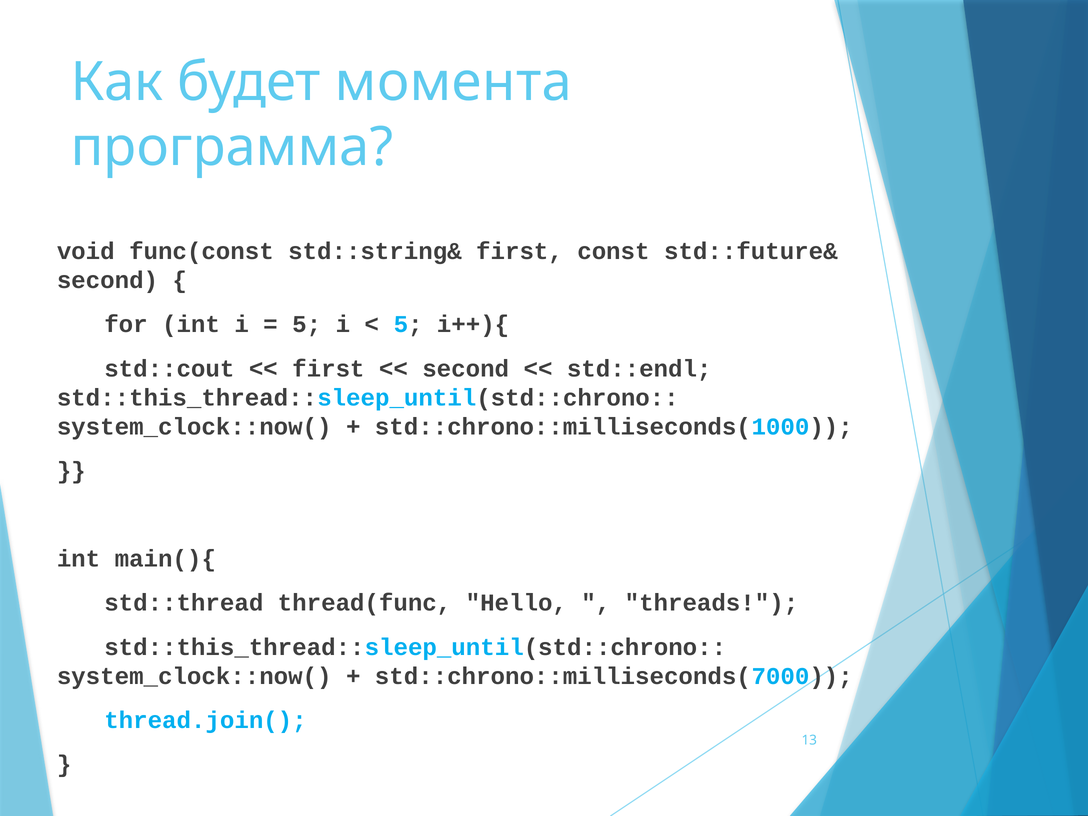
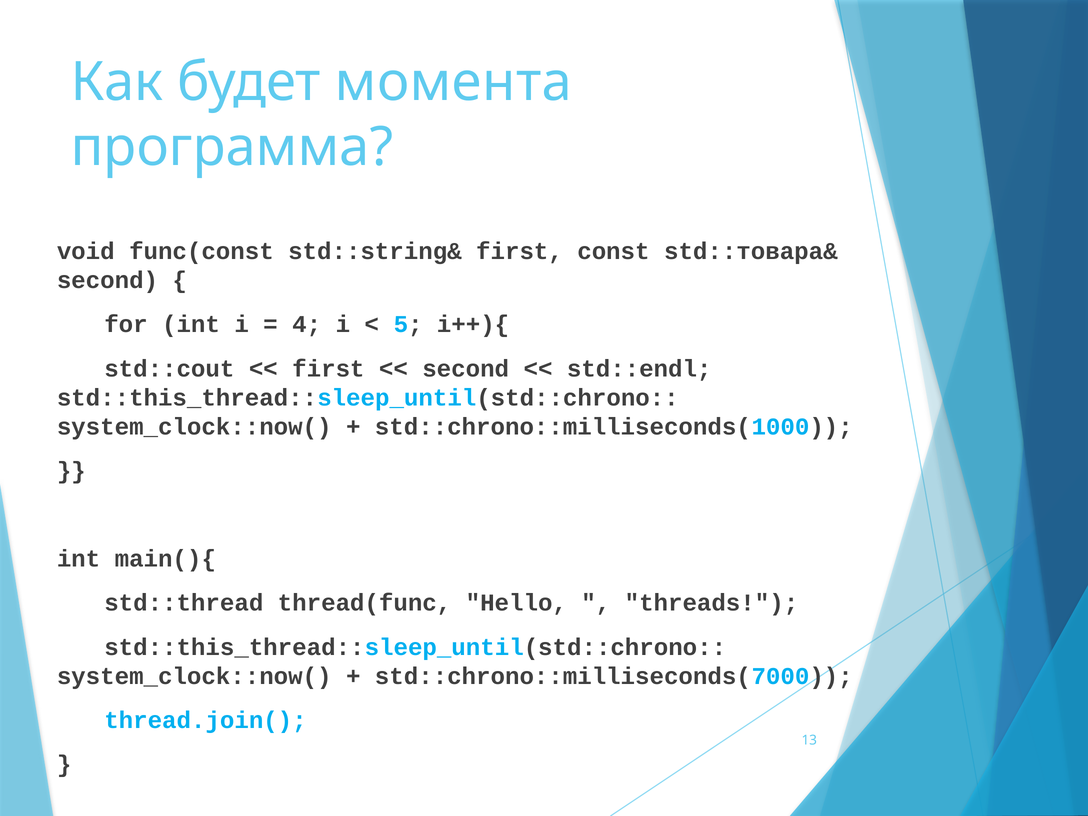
std::future&: std::future& -> std::товара& (751, 251)
5: 5 -> 4 (307, 324)
